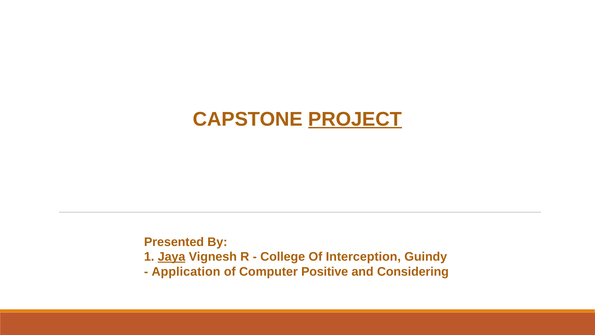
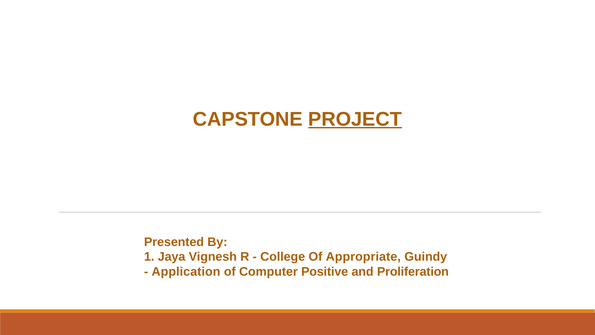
Jaya underline: present -> none (172, 257)
Interception: Interception -> Appropriate (363, 257)
Considering: Considering -> Proliferation (413, 271)
